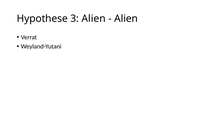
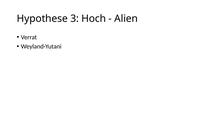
3 Alien: Alien -> Hoch (94, 18)
